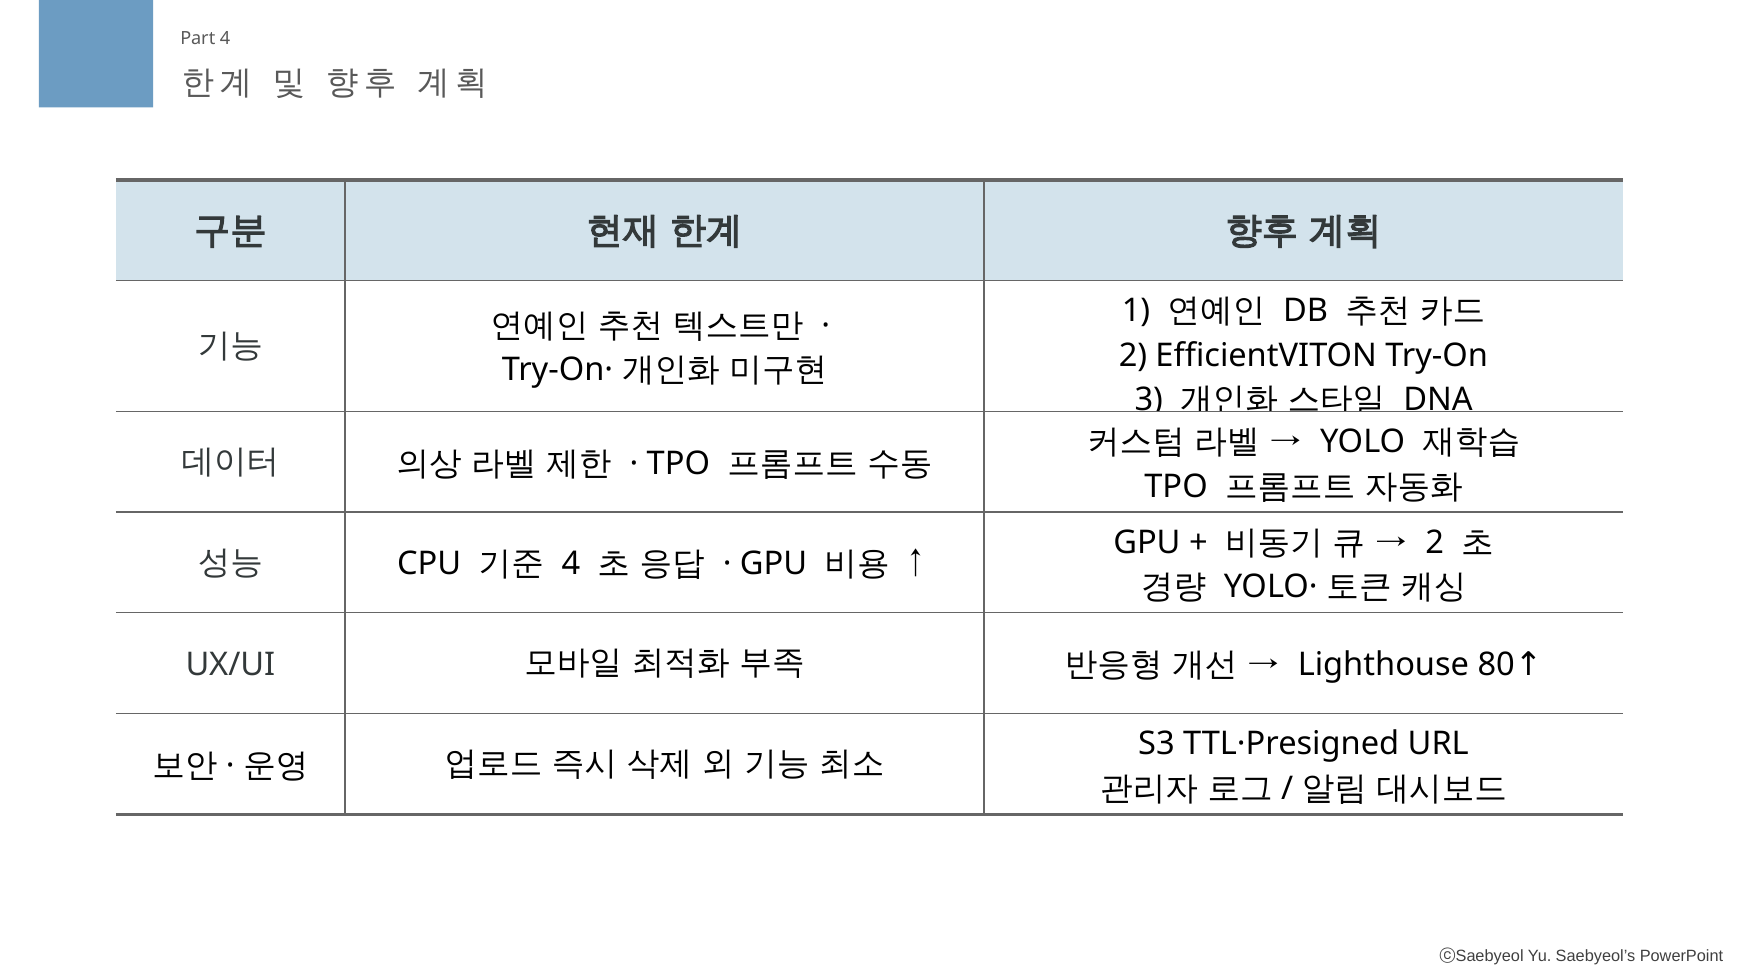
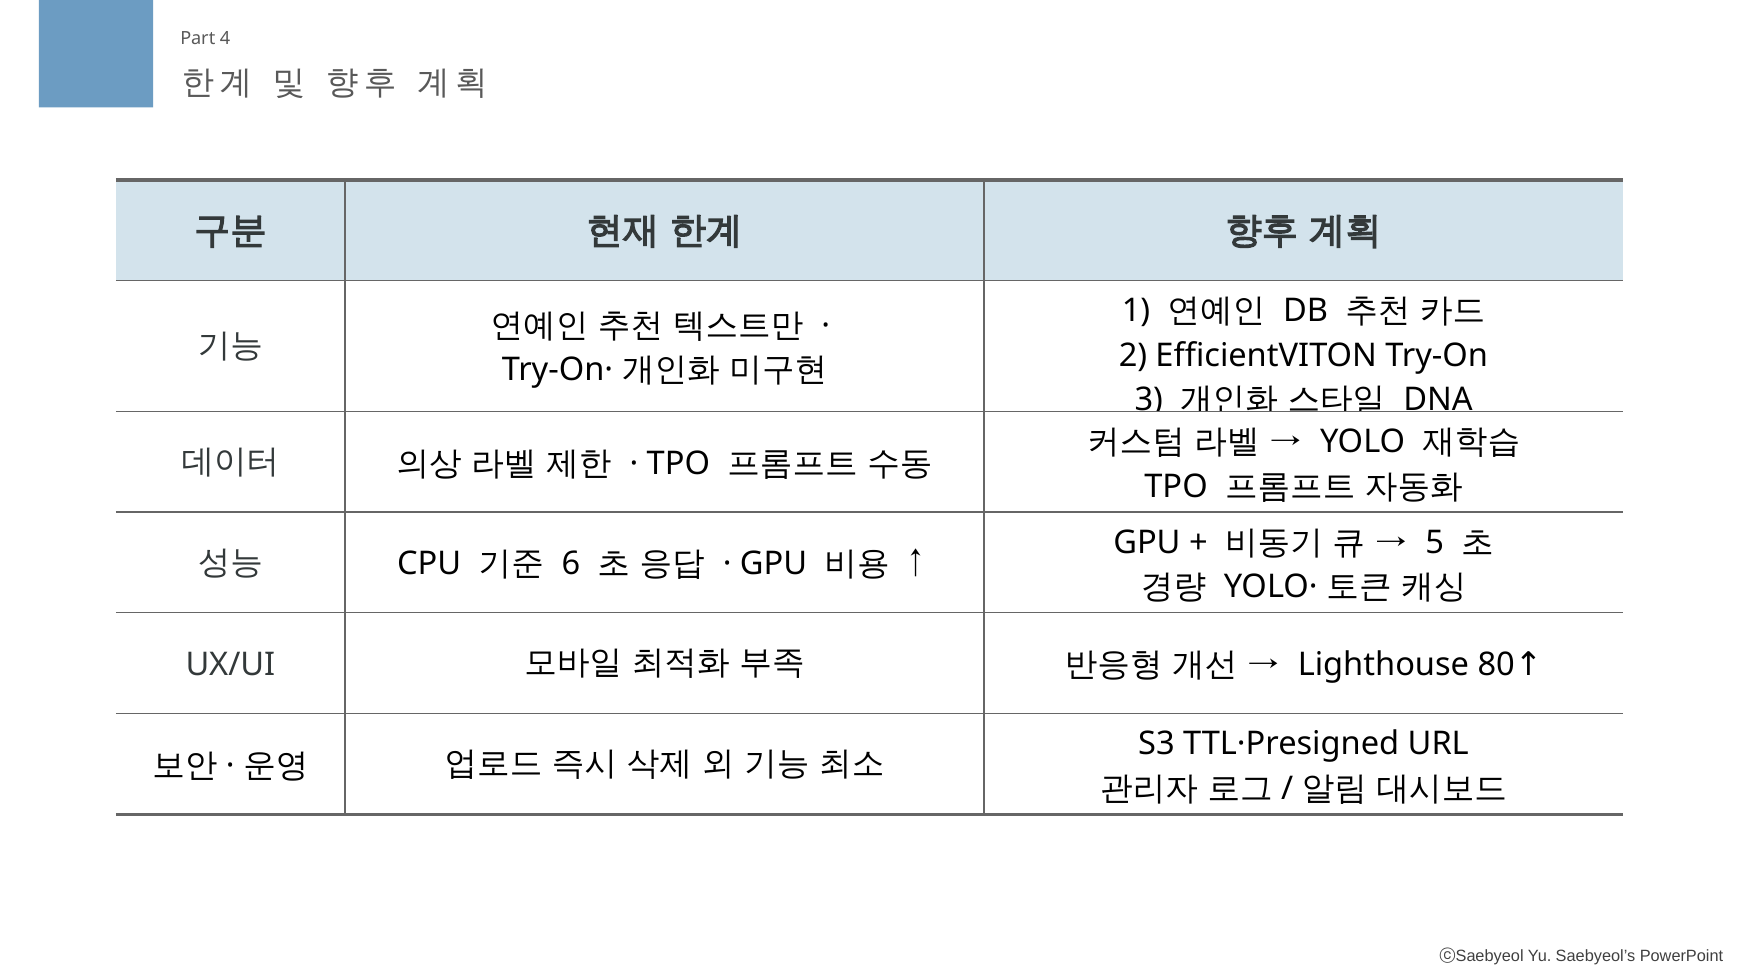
2: 2 -> 5 (1435, 543)
4: 4 -> 6 (571, 564)
